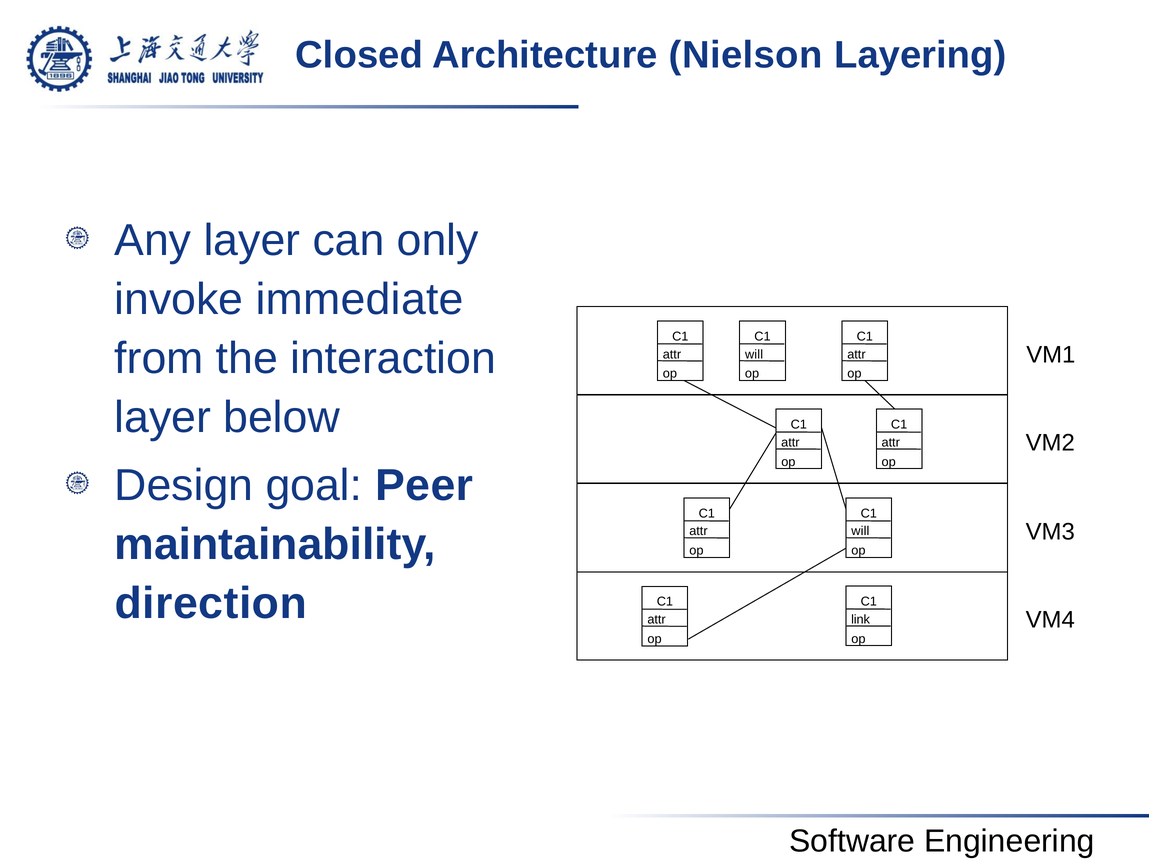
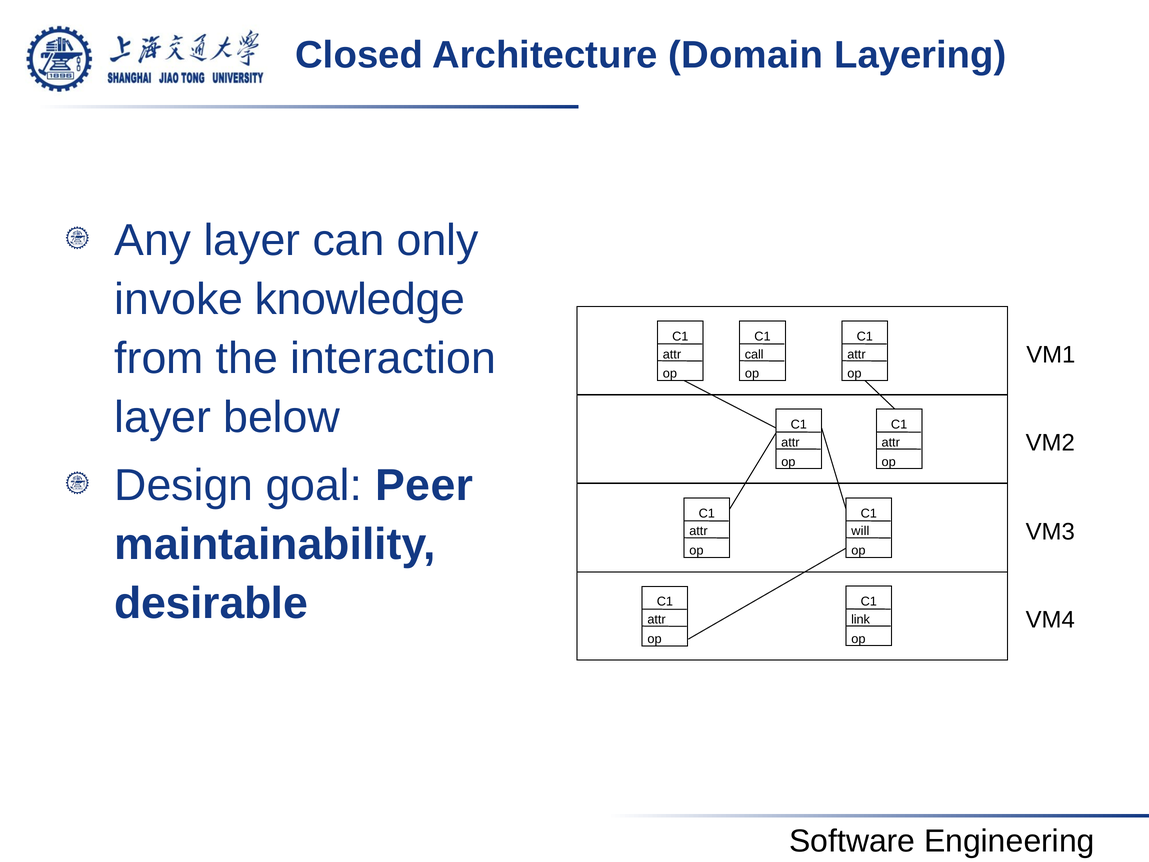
Nielson: Nielson -> Domain (746, 55)
immediate: immediate -> knowledge (360, 300)
will: will -> call (754, 354)
direction: direction -> desirable (211, 603)
